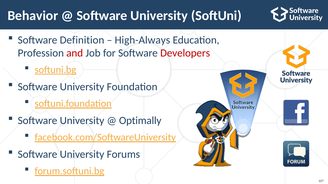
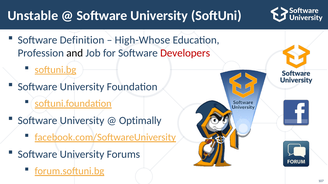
Behavior: Behavior -> Unstable (33, 16)
High-Always: High-Always -> High-Whose (142, 40)
and colour: red -> black (75, 53)
